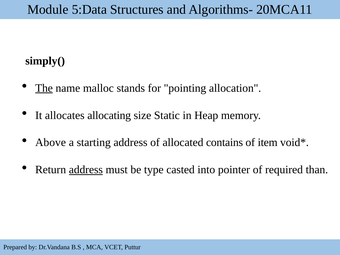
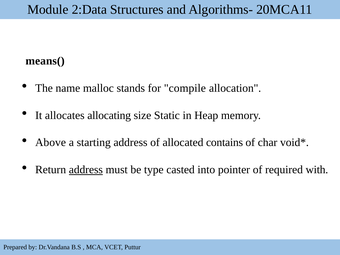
5:Data: 5:Data -> 2:Data (89, 9)
simply(: simply( -> means( (45, 61)
The underline: present -> none (44, 88)
pointing: pointing -> compile (185, 88)
item: item -> char (268, 142)
than: than -> with (317, 170)
